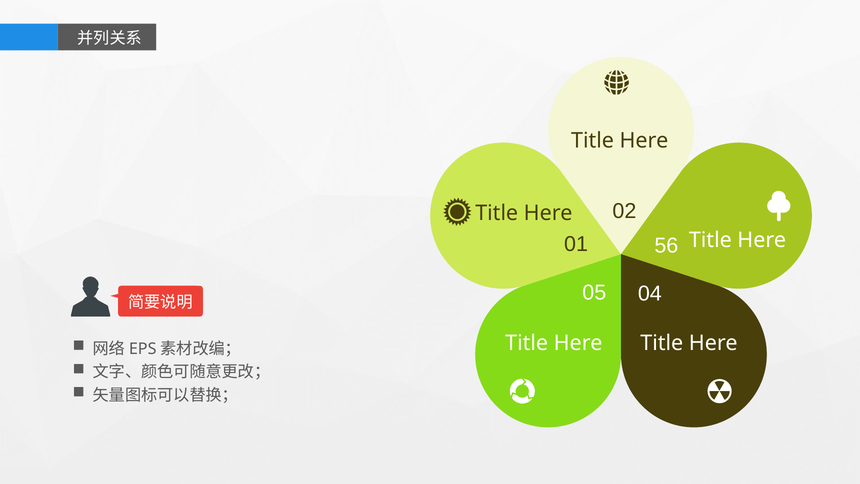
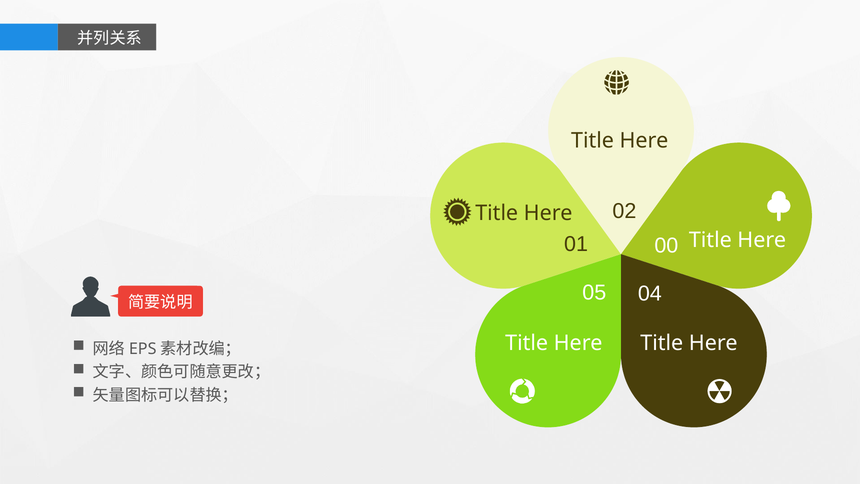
56: 56 -> 00 (666, 245)
